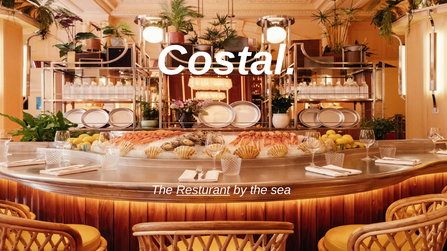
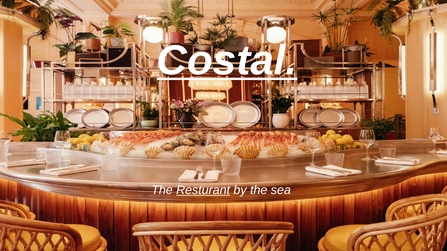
Costal underline: none -> present (227, 61)
